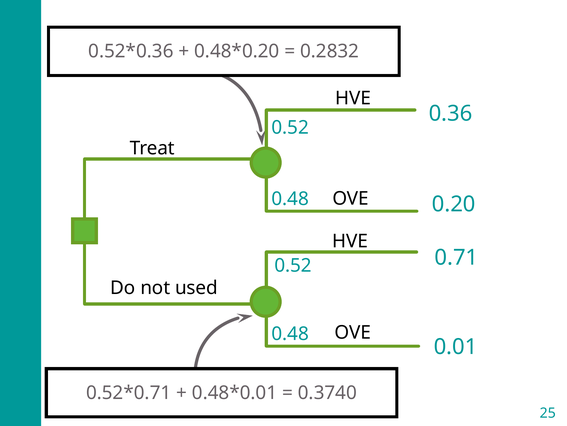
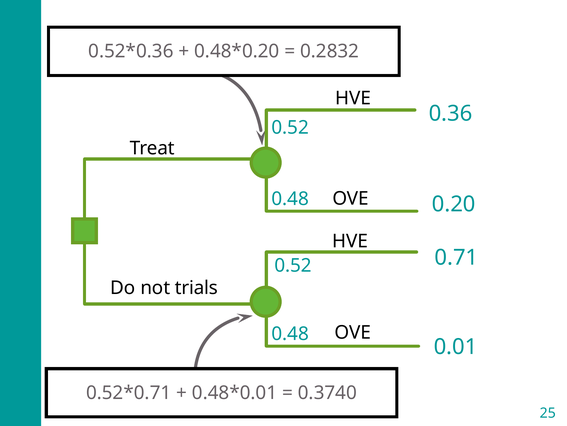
used: used -> trials (196, 287)
